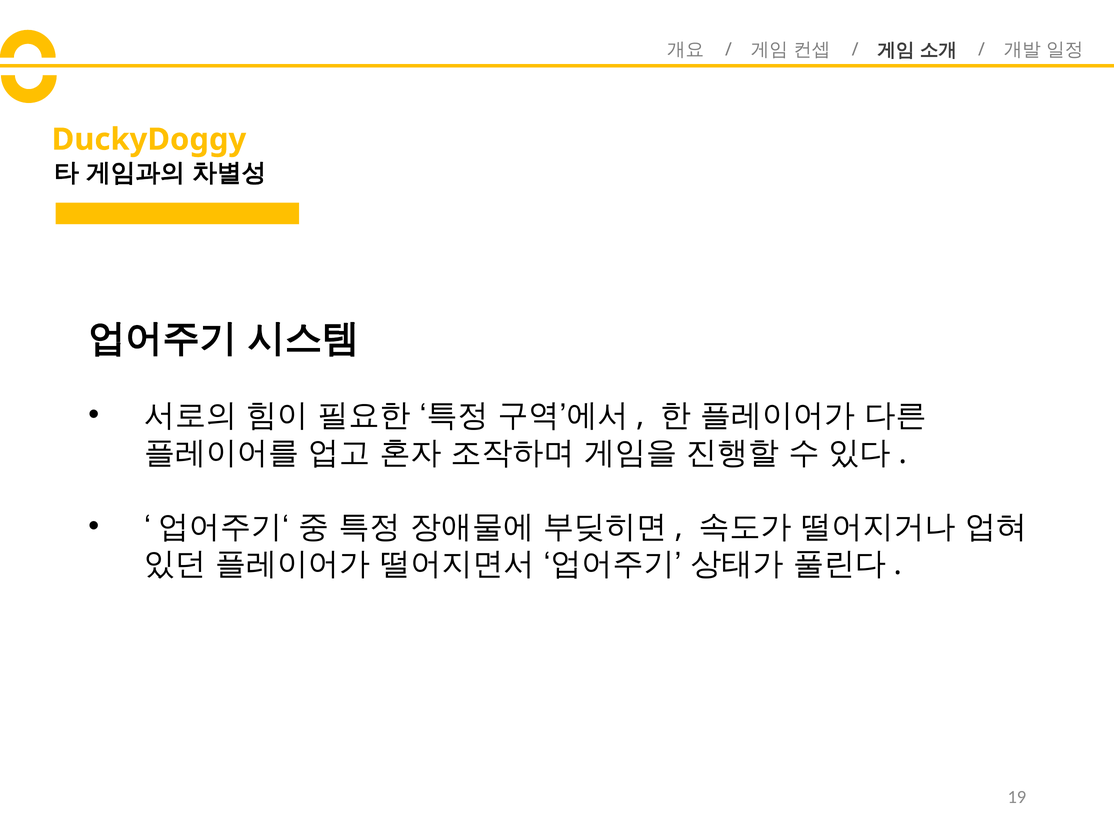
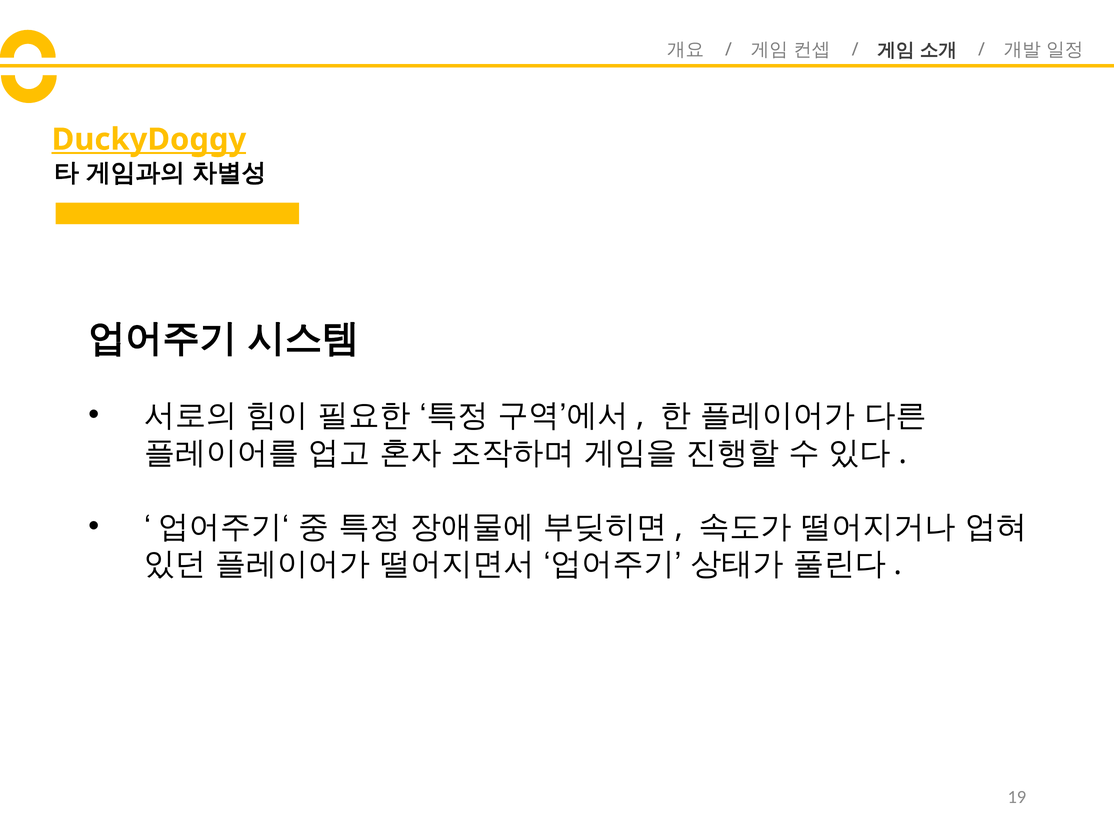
DuckyDoggy underline: none -> present (149, 140)
